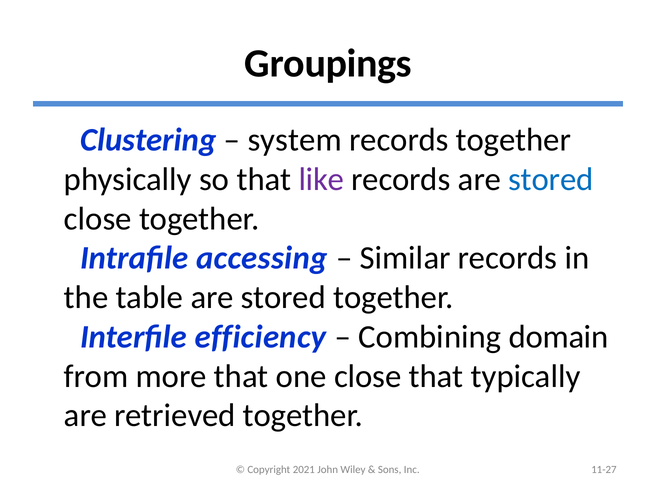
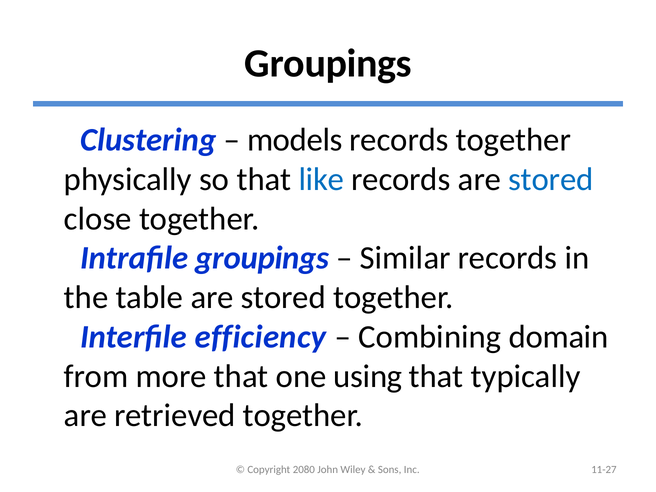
system: system -> models (295, 140)
like colour: purple -> blue (321, 179)
accessing: accessing -> groupings (262, 258)
one close: close -> using (368, 376)
2021: 2021 -> 2080 (304, 470)
